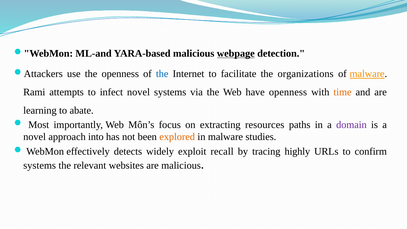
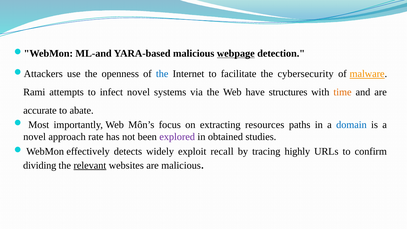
organizations: organizations -> cybersecurity (306, 74)
have openness: openness -> structures (288, 92)
learning: learning -> accurate (40, 110)
domain colour: purple -> blue (351, 125)
into: into -> rate (96, 137)
explored colour: orange -> purple (177, 137)
in malware: malware -> obtained (225, 137)
systems: systems -> dividing (40, 165)
relevant underline: none -> present (90, 165)
